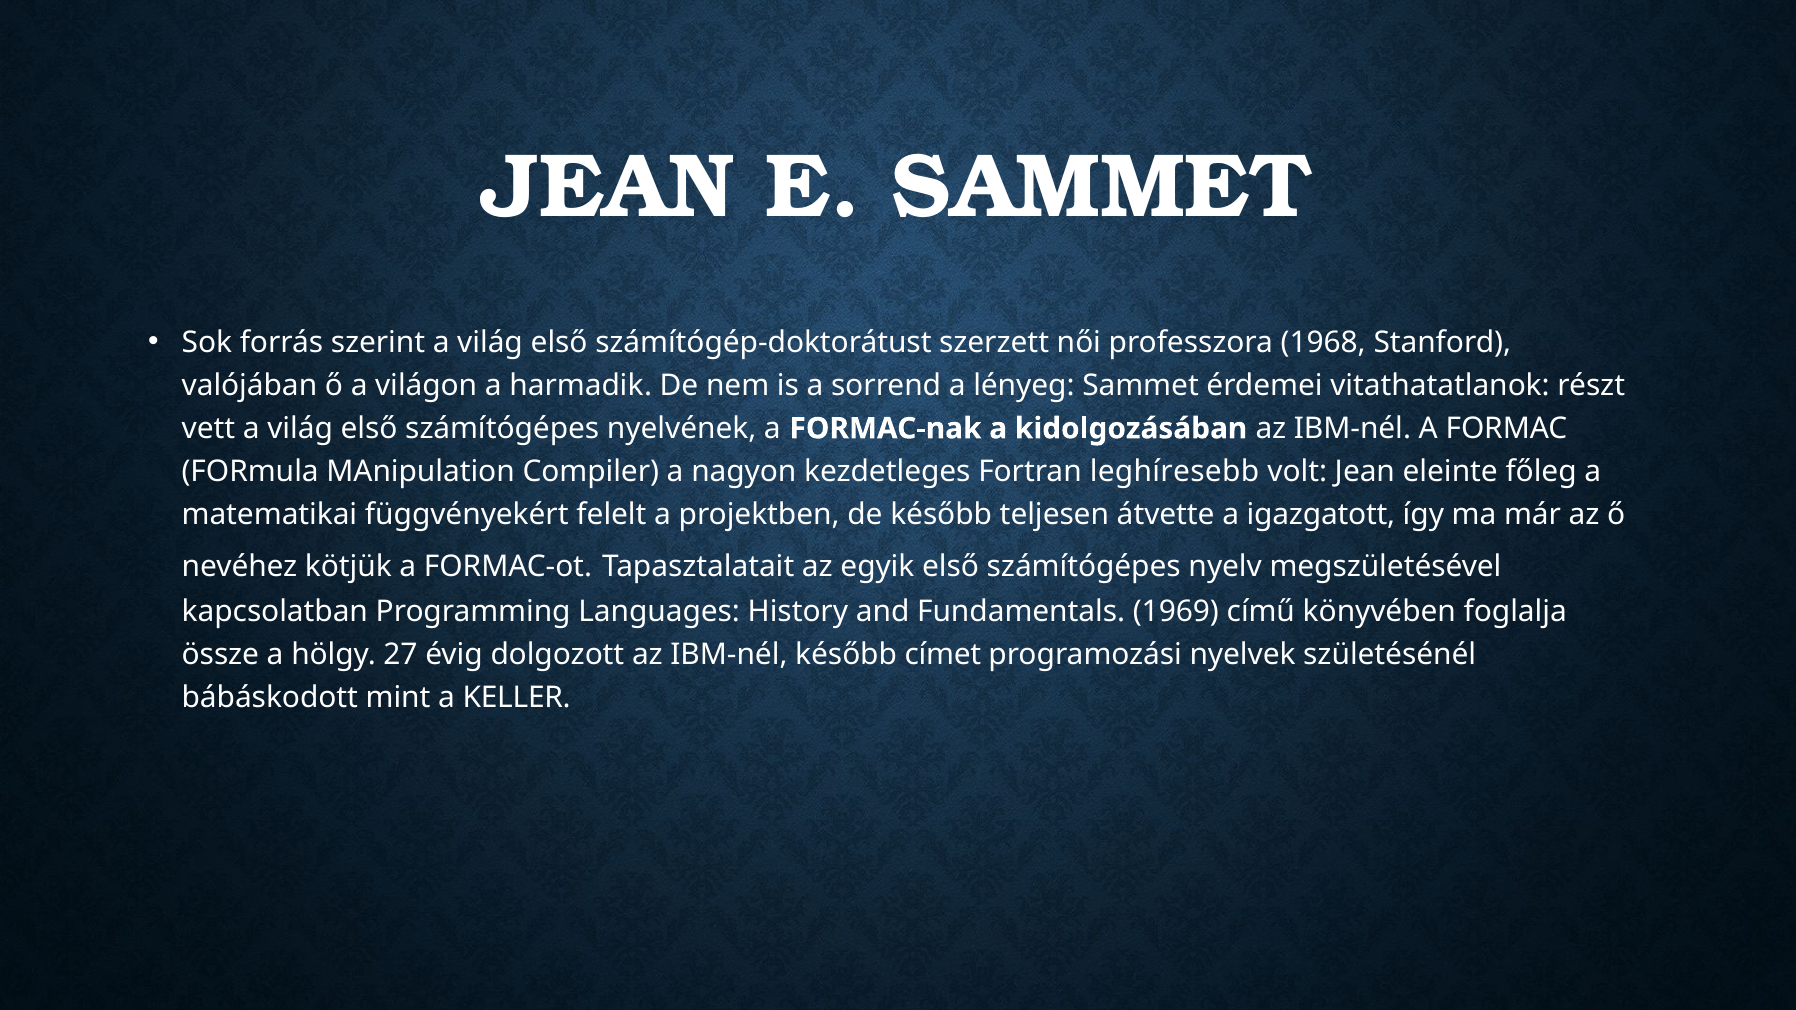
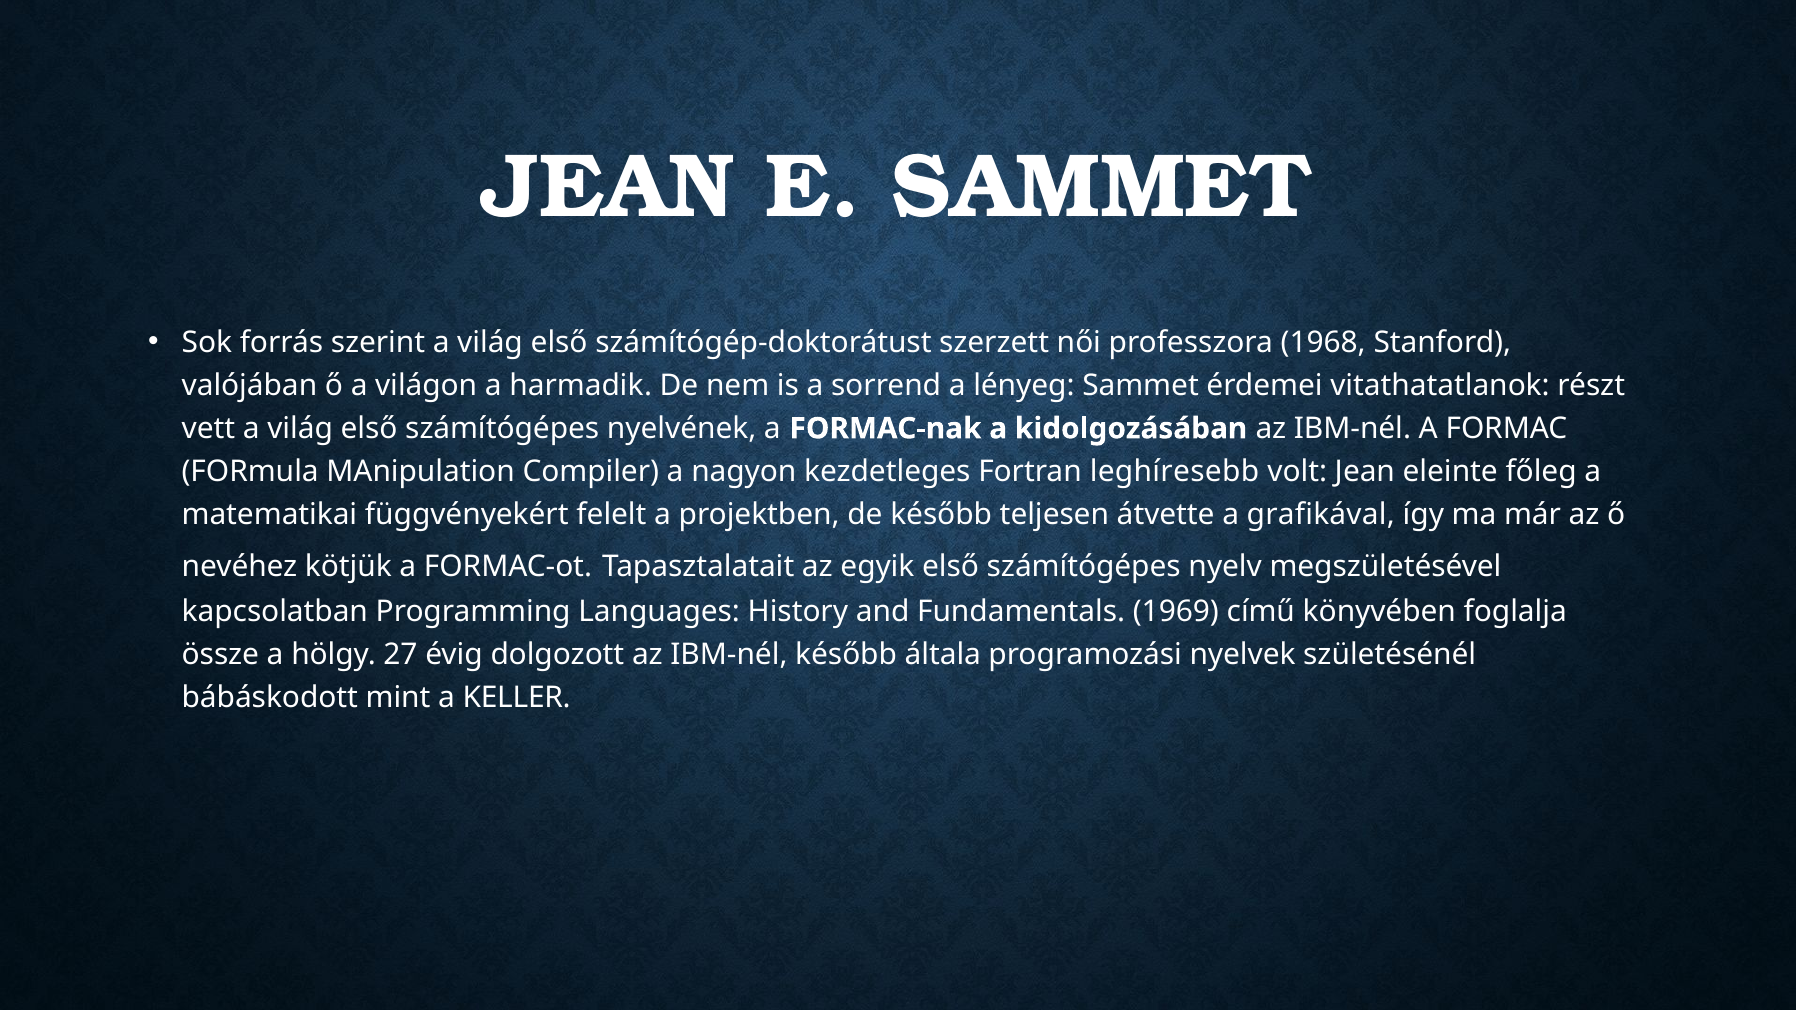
igazgatott: igazgatott -> grafikával (1321, 515)
címet: címet -> általa (943, 655)
